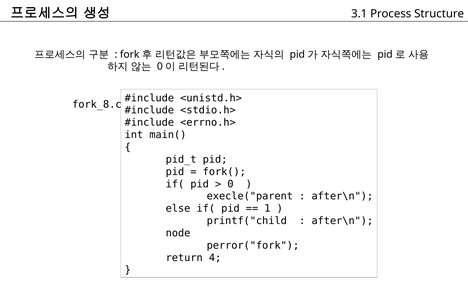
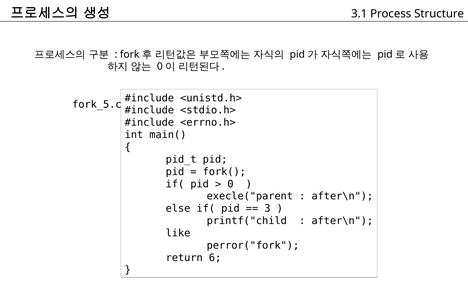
fork_8.c: fork_8.c -> fork_5.c (97, 104)
1: 1 -> 3 (267, 209)
node: node -> like (178, 233)
4: 4 -> 6 (215, 258)
